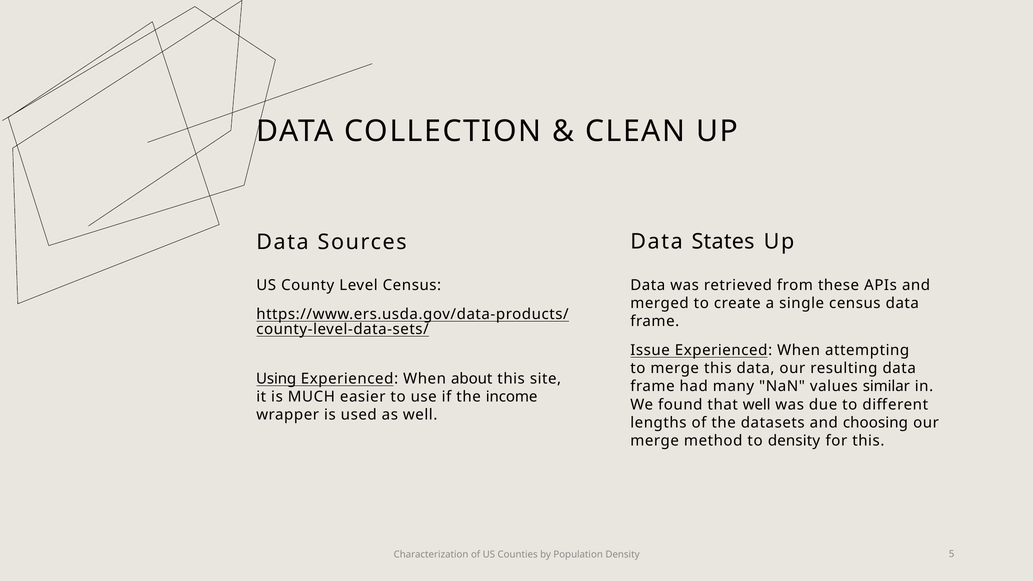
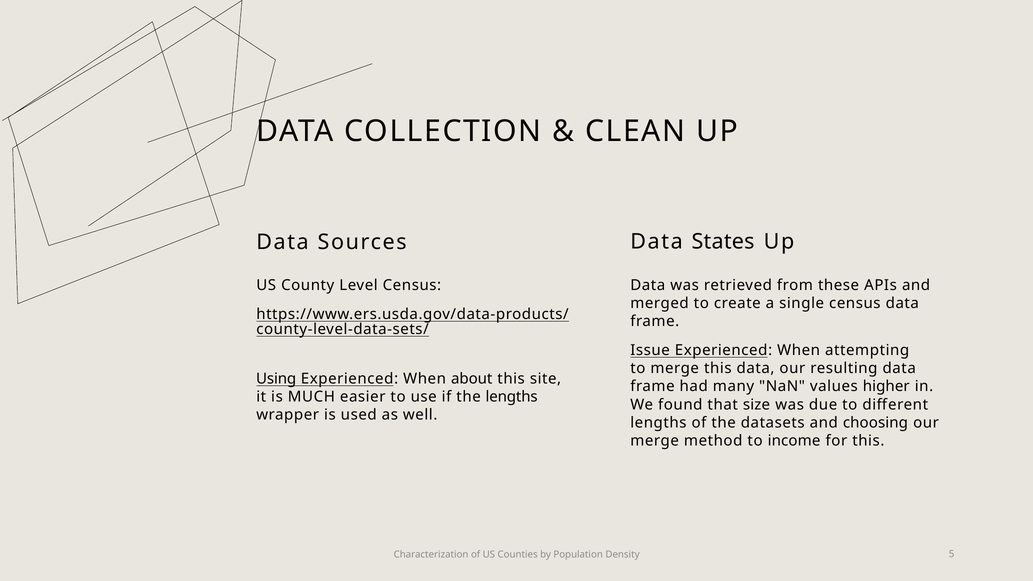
similar: similar -> higher (886, 386)
the income: income -> lengths (512, 397)
that well: well -> size (757, 405)
to density: density -> income (794, 441)
